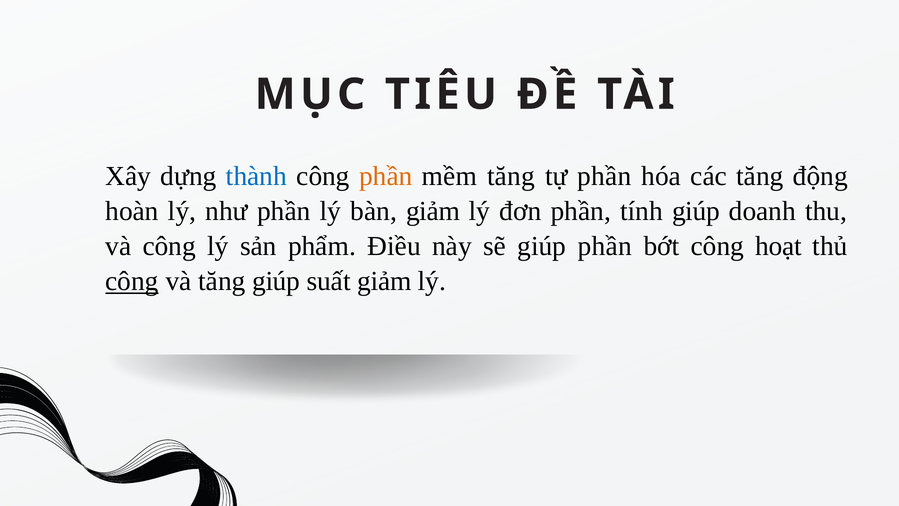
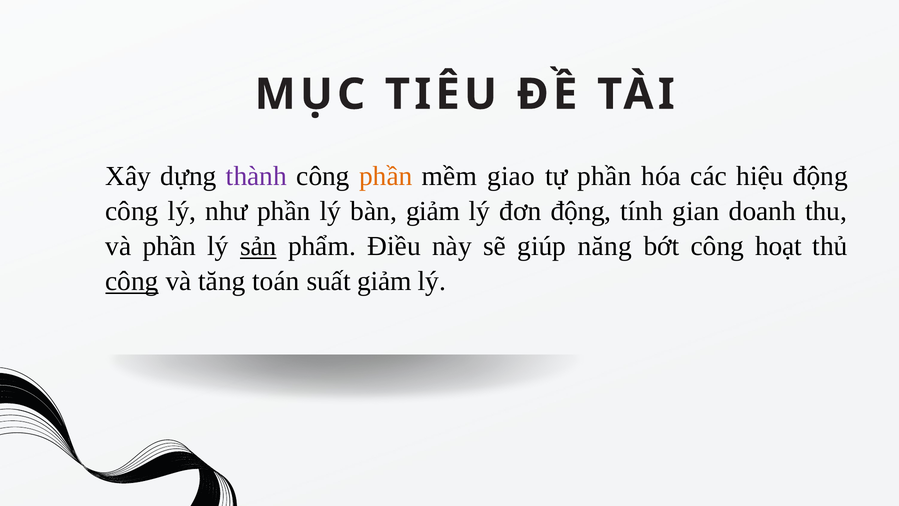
thành colour: blue -> purple (256, 176)
mềm tăng: tăng -> giao (511, 176)
các tăng: tăng -> hiệu (760, 176)
hoàn: hoàn -> công (132, 211)
đơn phần: phần -> động (581, 211)
tính giúp: giúp -> gian (696, 211)
và công: công -> phần (169, 246)
sản underline: none -> present (258, 246)
giúp phần: phần -> năng (605, 246)
tăng giúp: giúp -> toán (276, 281)
